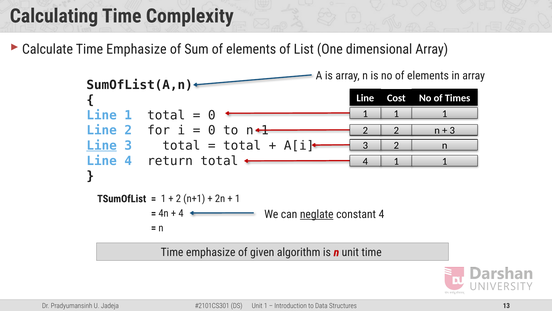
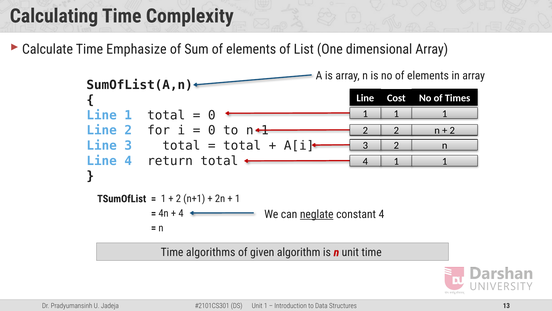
3: 3 -> 2 (452, 130)
Line underline: present -> none (102, 145)
emphasize: emphasize -> algorithms (211, 252)
